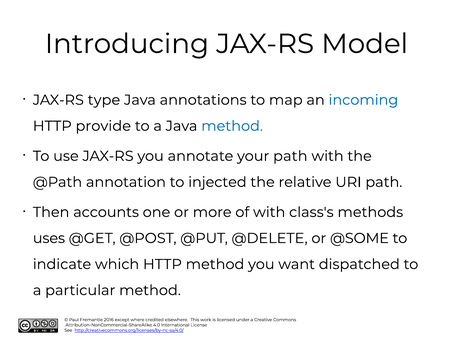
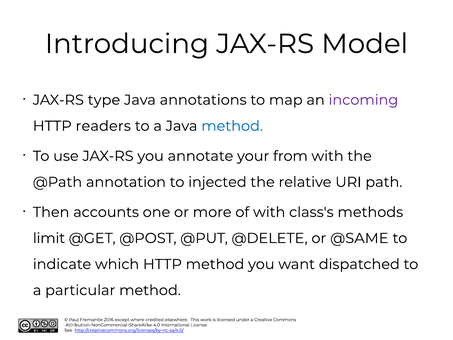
incoming colour: blue -> purple (363, 100)
provide: provide -> readers (103, 126)
your path: path -> from (290, 156)
uses: uses -> limit (49, 238)
@SOME: @SOME -> @SAME (359, 238)
